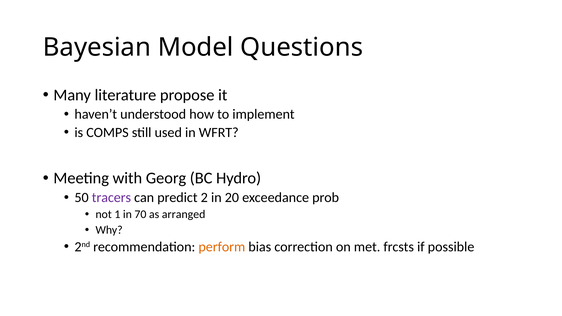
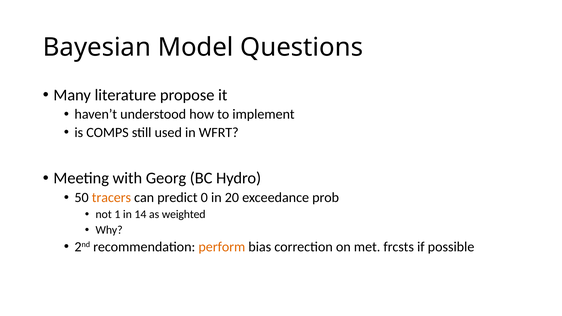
tracers colour: purple -> orange (111, 198)
2: 2 -> 0 (204, 198)
70: 70 -> 14 (140, 215)
arranged: arranged -> weighted (184, 215)
